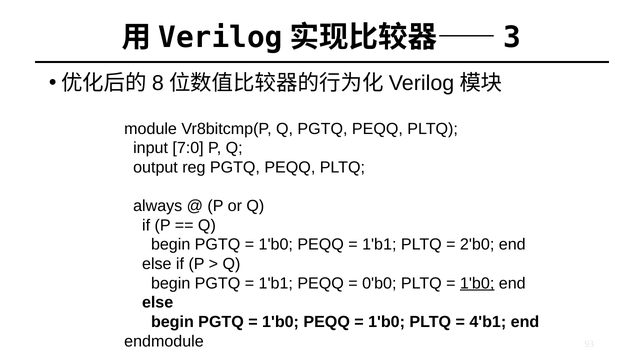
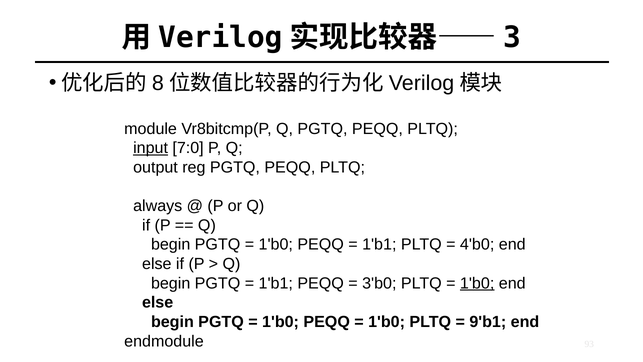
input underline: none -> present (151, 148)
2'b0: 2'b0 -> 4'b0 (477, 244)
0'b0: 0'b0 -> 3'b0 (379, 283)
4'b1: 4'b1 -> 9'b1 (488, 322)
